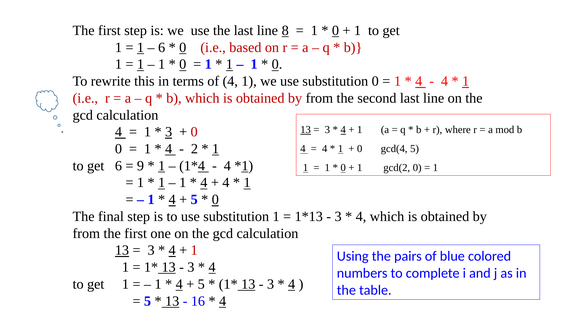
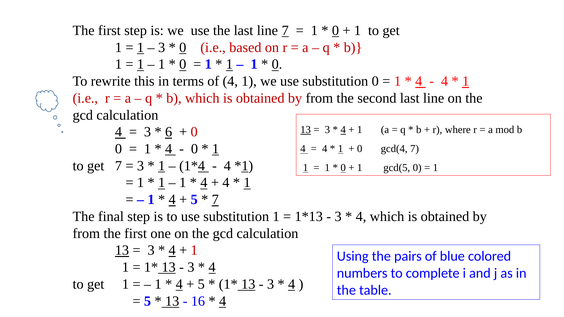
line 8: 8 -> 7 (285, 31)
6: 6 -> 3 (162, 47)
1: 1 -> 3 (148, 132)
3: 3 -> 6 (169, 132)
2: 2 -> 0 (194, 149)
gcd(4 5: 5 -> 7 (415, 149)
get 6: 6 -> 7 (118, 166)
9: 9 -> 3 (140, 166)
gcd(2: gcd(2 -> gcd(5 (397, 168)
0: 0 -> 7 (215, 200)
